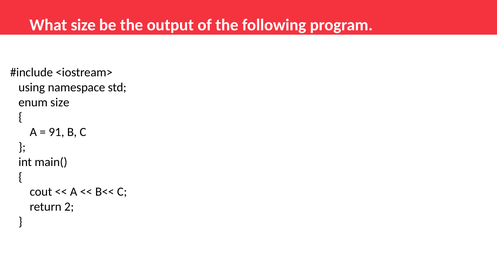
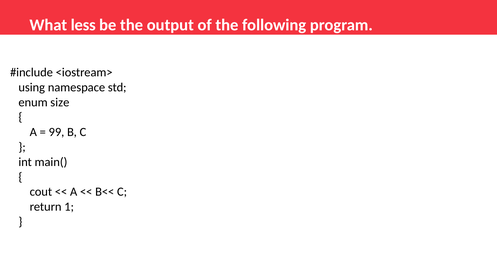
What size: size -> less (83, 25)
91: 91 -> 99 (56, 132)
2: 2 -> 1 (69, 206)
